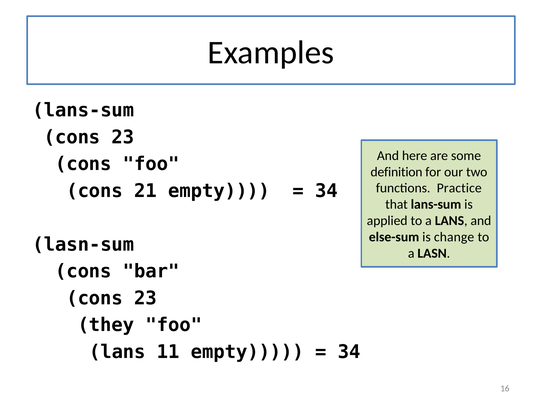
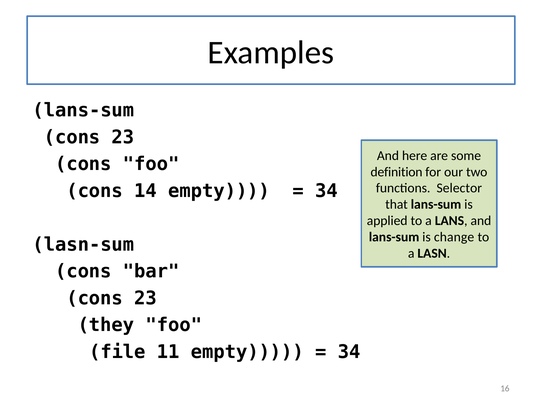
21: 21 -> 14 (146, 191)
Practice: Practice -> Selector (459, 188)
else-sum: else-sum -> lans-sum (394, 237)
lans: lans -> file (117, 351)
